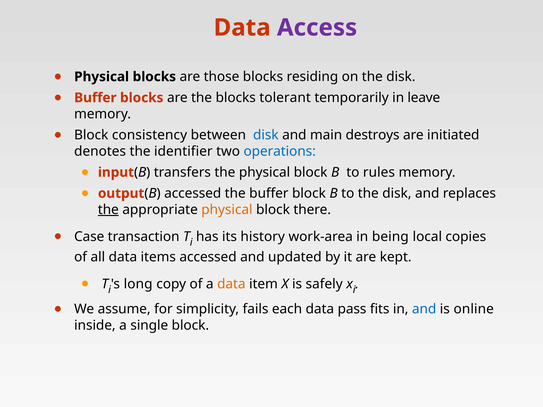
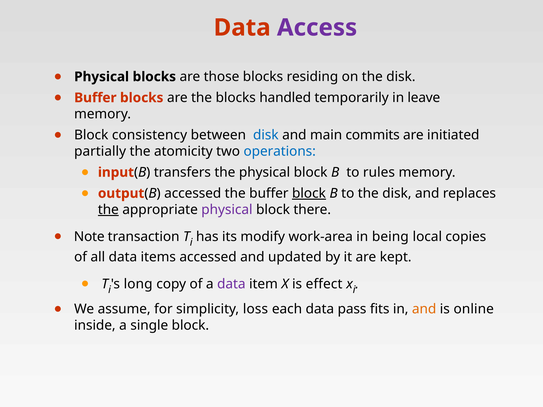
tolerant: tolerant -> handled (285, 98)
destroys: destroys -> commits (373, 135)
denotes: denotes -> partially (100, 151)
identifier: identifier -> atomicity (183, 151)
block underline: none -> present (309, 193)
physical colour: orange -> purple (227, 210)
Case: Case -> Note (89, 237)
history: history -> modify (263, 237)
data colour: orange -> purple (231, 284)
safely: safely -> effect (324, 284)
fails: fails -> loss (255, 309)
and colour: blue -> orange (424, 309)
